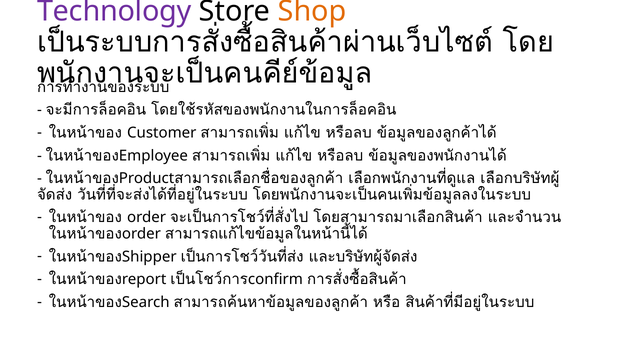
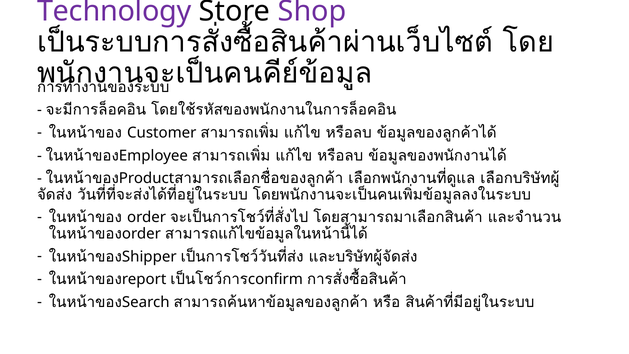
Shop colour: orange -> purple (312, 11)
